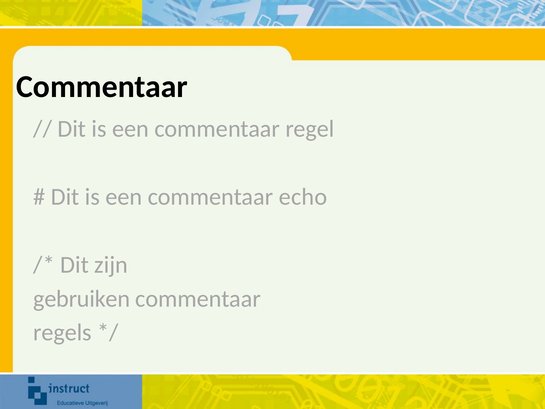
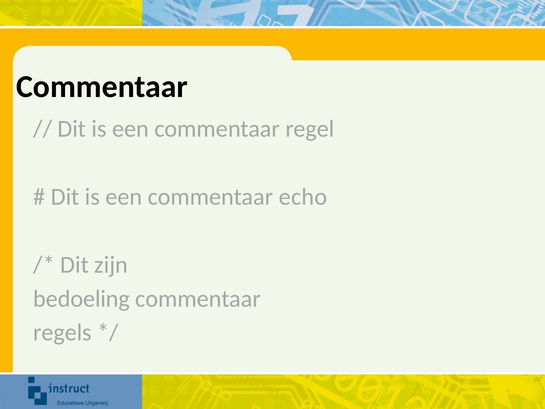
gebruiken: gebruiken -> bedoeling (82, 299)
